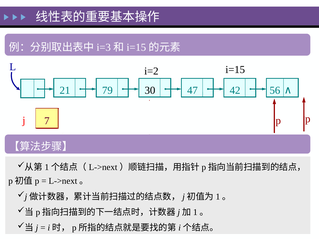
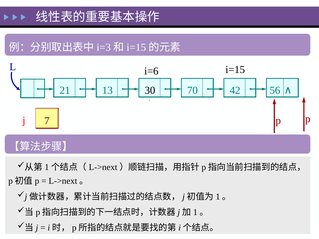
i=2: i=2 -> i=6 (151, 71)
79: 79 -> 13 (107, 90)
47: 47 -> 70 (192, 90)
